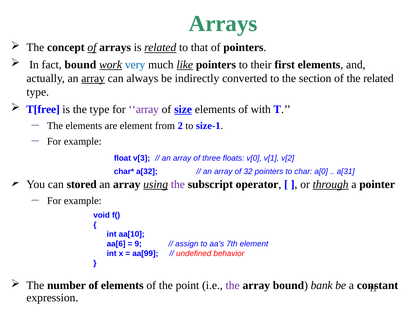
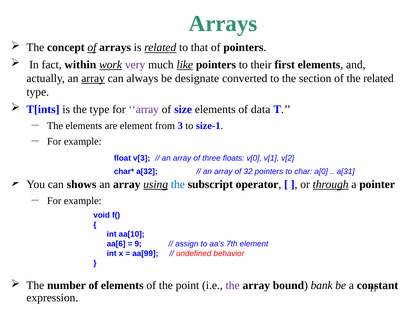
fact bound: bound -> within (80, 65)
very colour: blue -> purple (135, 65)
indirectly: indirectly -> designate (197, 78)
T[free: T[free -> T[ints (43, 109)
size underline: present -> none (183, 109)
with: with -> data (261, 109)
2: 2 -> 3 (180, 126)
stored: stored -> shows (82, 184)
the colour: purple -> blue (178, 184)
